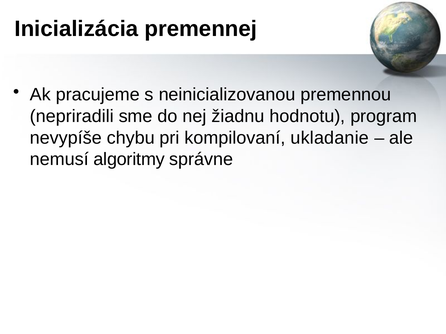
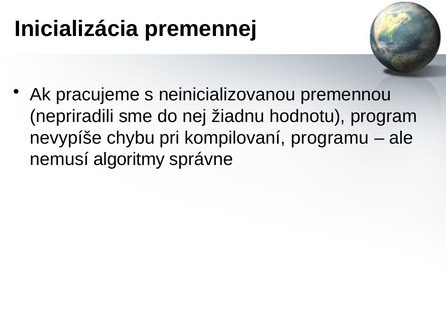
ukladanie: ukladanie -> programu (330, 138)
